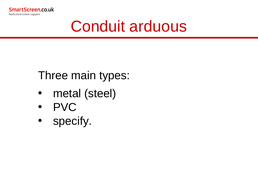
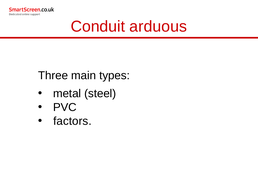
specify: specify -> factors (72, 121)
